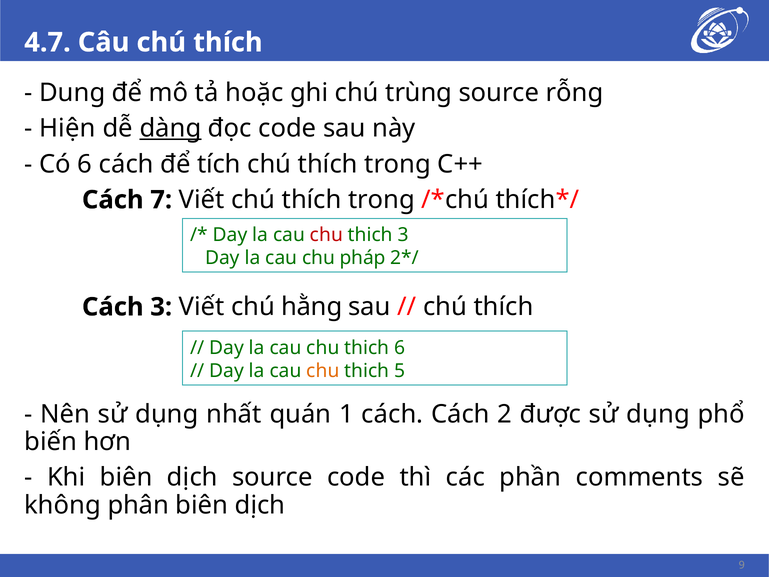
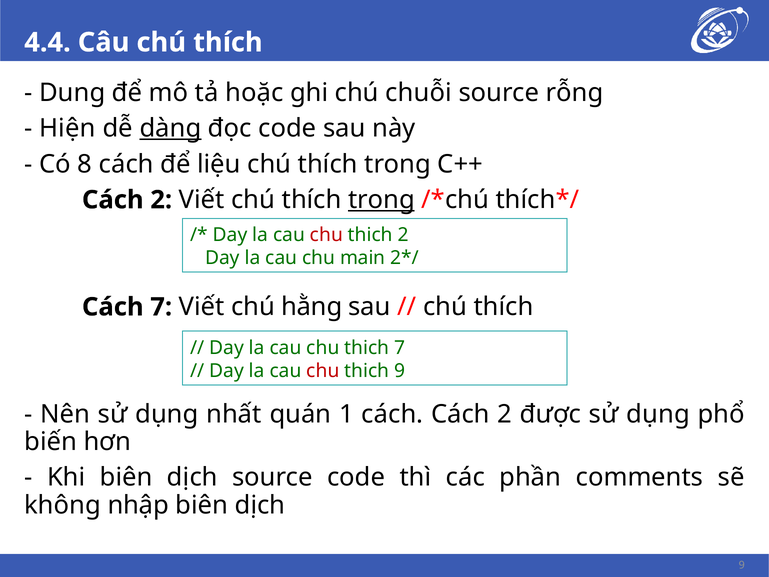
4.7: 4.7 -> 4.4 (48, 42)
trùng: trùng -> chuỗi (419, 93)
Có 6: 6 -> 8 (85, 164)
tích: tích -> liệu (219, 164)
7: 7 -> 2 (161, 200)
trong underline: none -> present (381, 200)
thich 3: 3 -> 2 (403, 235)
pháp: pháp -> main (363, 258)
Cách 3: 3 -> 7 (161, 307)
thich 6: 6 -> 7 (400, 348)
chu colour: orange -> red (323, 371)
thich 5: 5 -> 9 (400, 371)
phân: phân -> nhập (138, 505)
